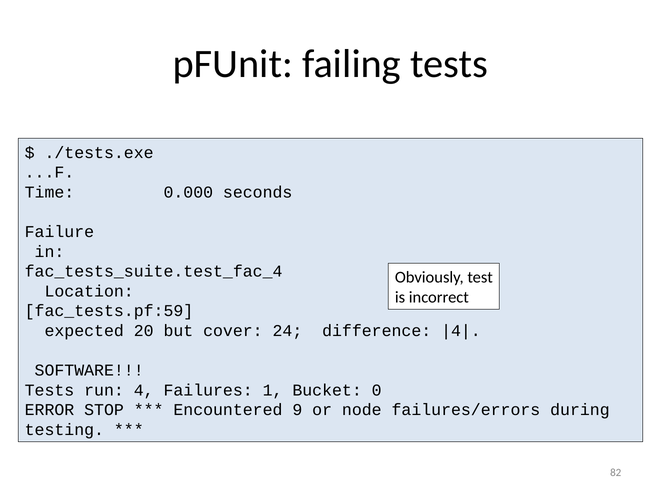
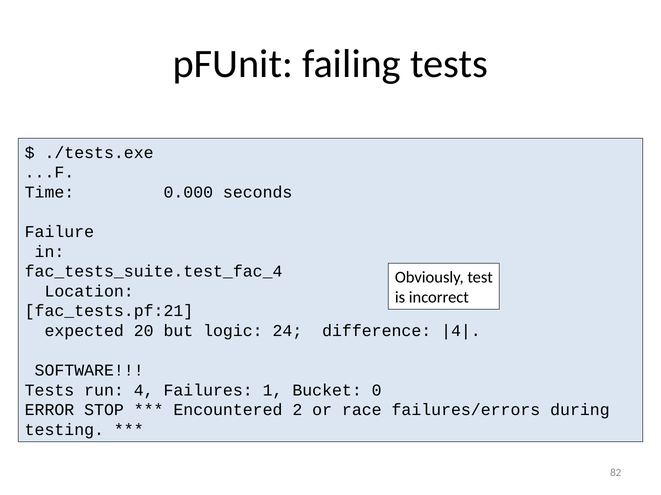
fac_tests.pf:59: fac_tests.pf:59 -> fac_tests.pf:21 (109, 312)
cover: cover -> logic (233, 331)
9: 9 -> 2 (297, 411)
node: node -> race (362, 411)
